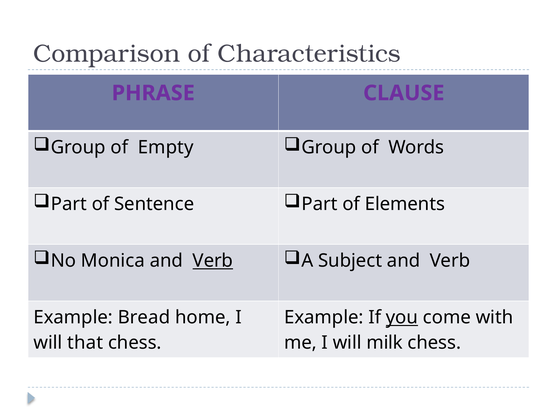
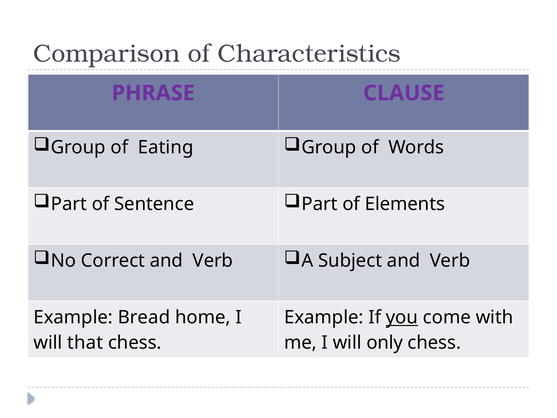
Empty: Empty -> Eating (166, 147)
Monica: Monica -> Correct (113, 261)
Verb underline: present -> none (213, 261)
milk: milk -> only (385, 343)
